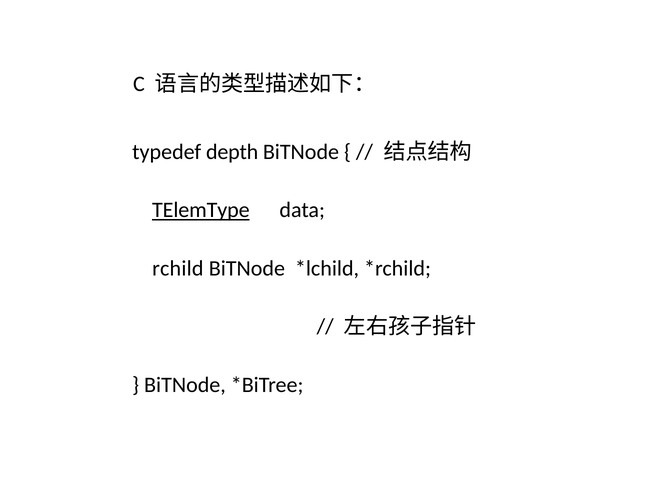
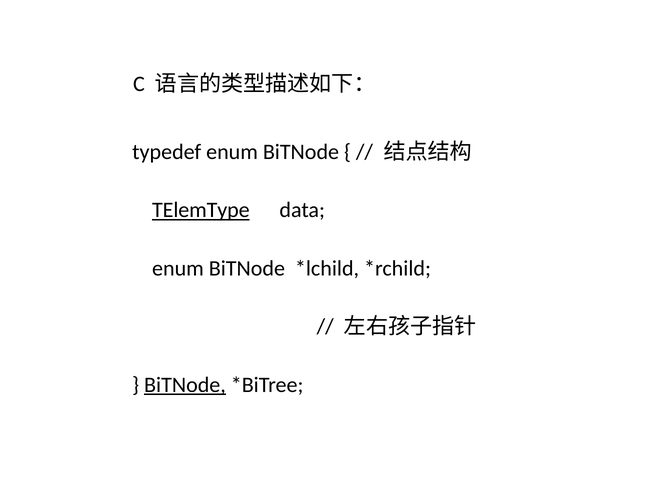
typedef depth: depth -> enum (232, 152)
rchild: rchild -> enum (178, 269)
BiTNode underline: none -> present (185, 385)
